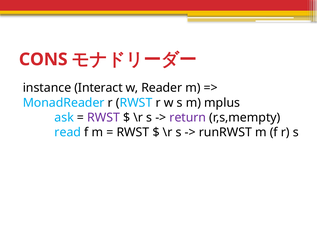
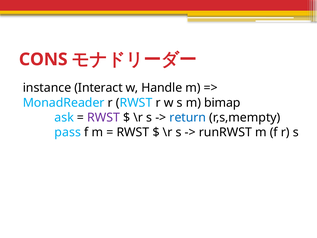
Reader: Reader -> Handle (162, 88)
mplus: mplus -> bimap (222, 103)
return colour: purple -> blue (188, 117)
read: read -> pass (68, 132)
